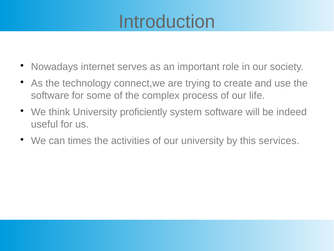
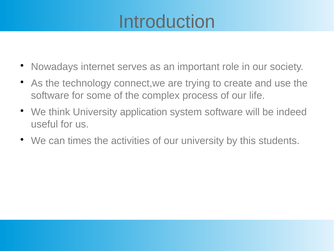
proficiently: proficiently -> application (144, 112)
services: services -> students (279, 141)
